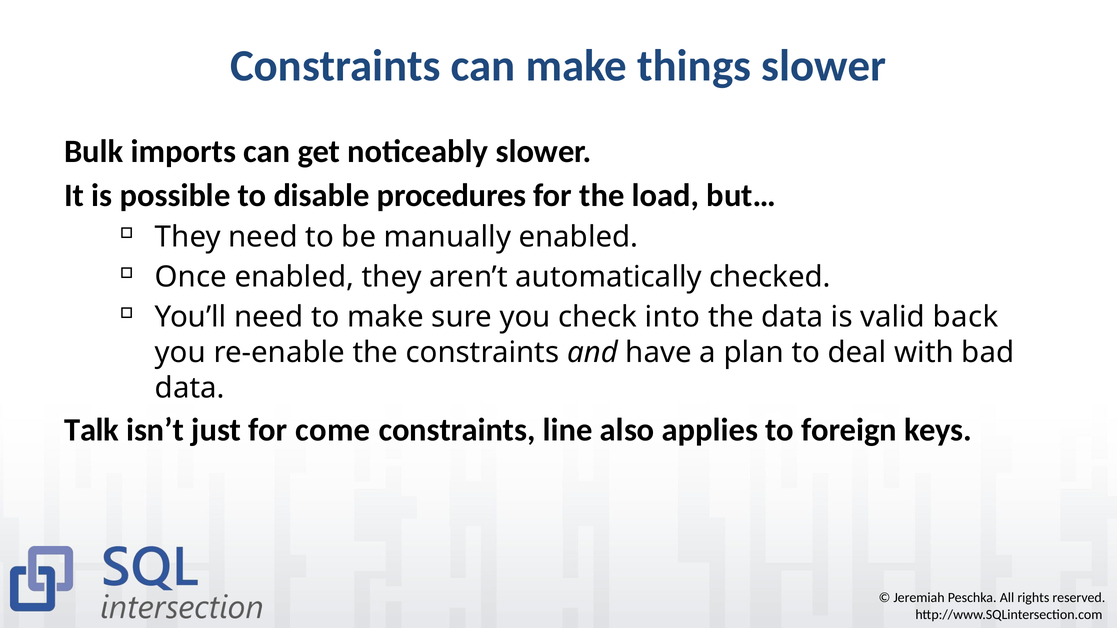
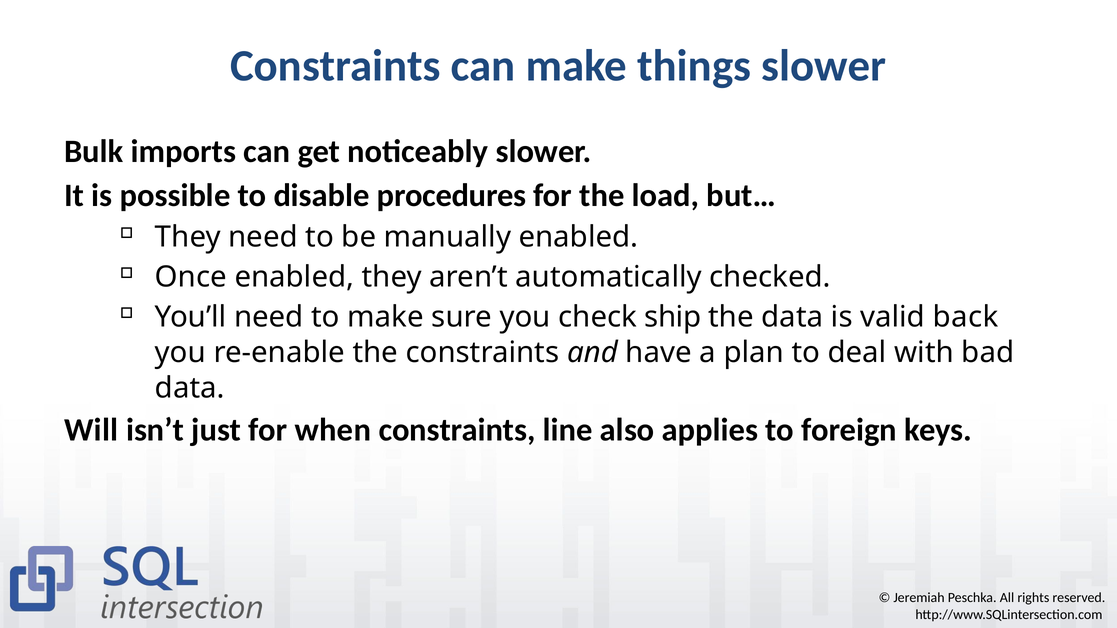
into: into -> ship (673, 317)
Talk: Talk -> Will (91, 430)
come: come -> when (333, 430)
